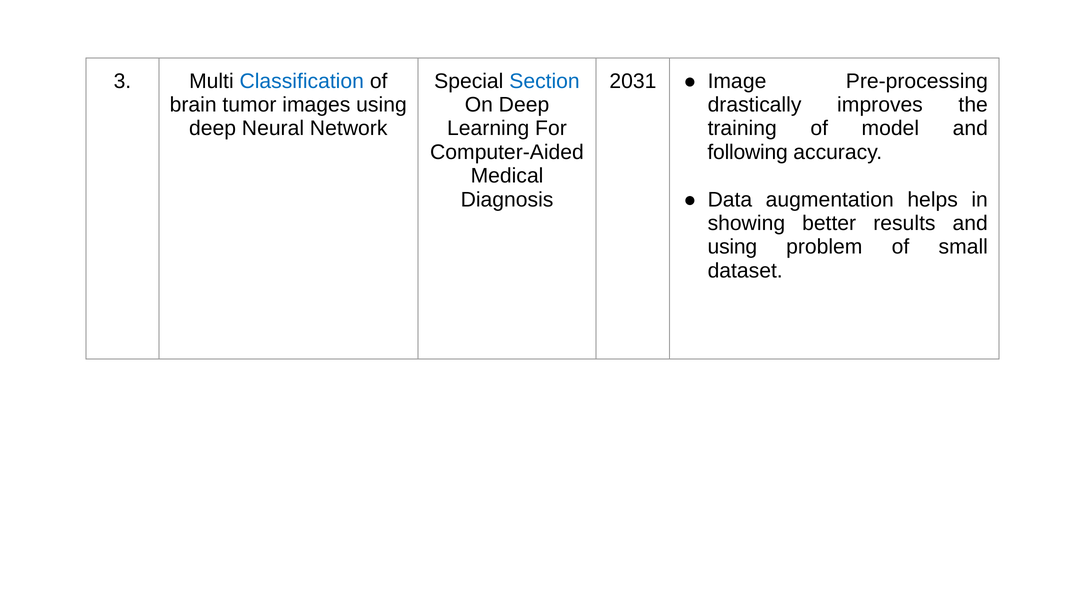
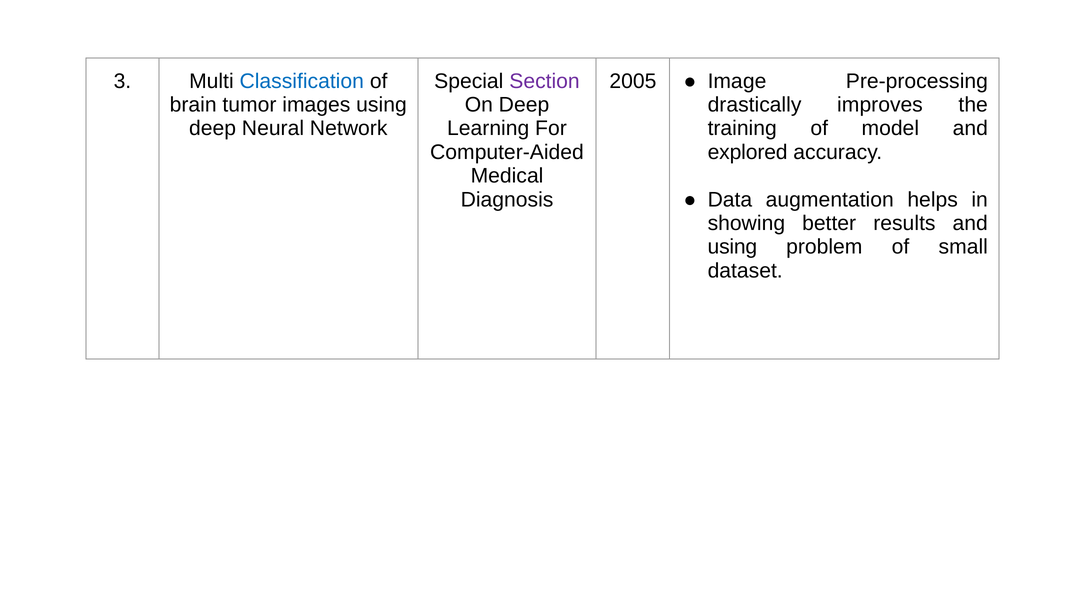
Section colour: blue -> purple (545, 81)
2031: 2031 -> 2005 (633, 81)
following: following -> explored (748, 152)
